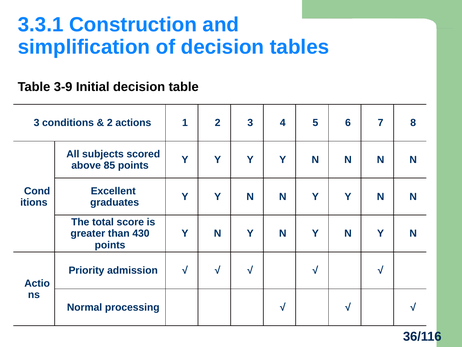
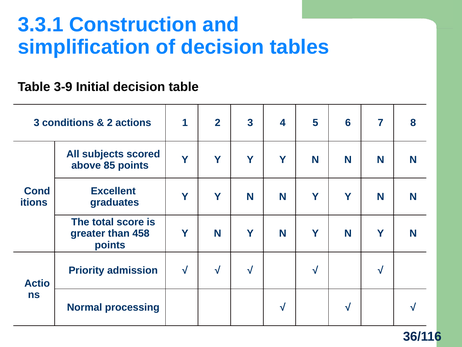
430: 430 -> 458 (141, 233)
